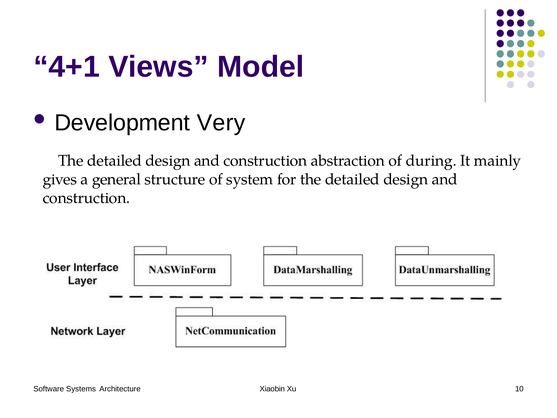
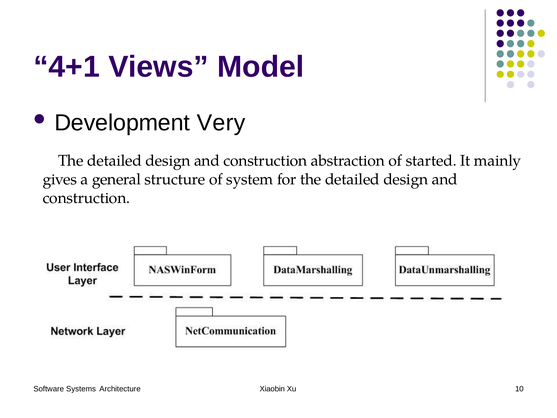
during: during -> started (431, 161)
